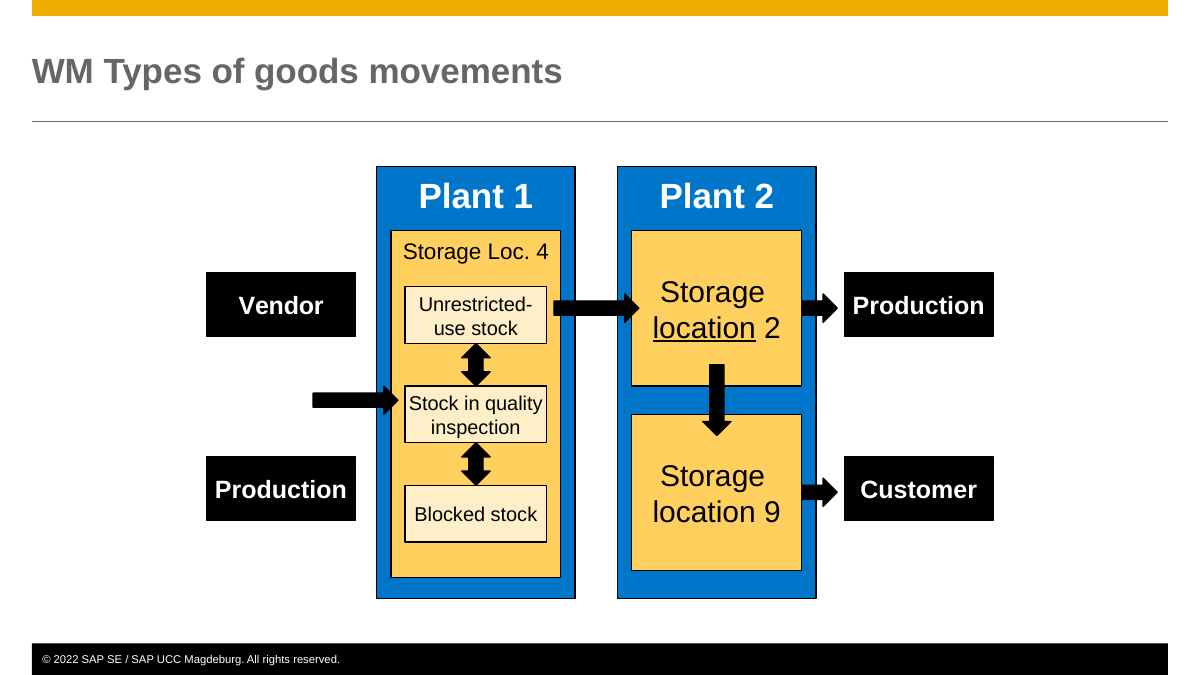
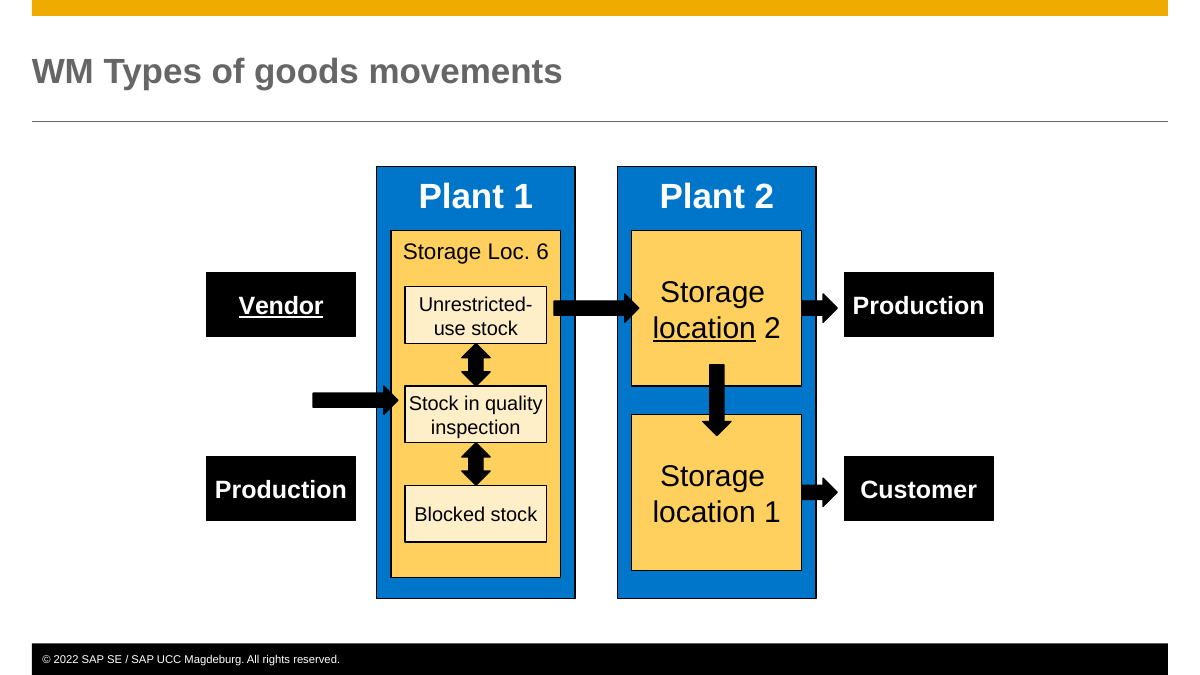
4: 4 -> 6 (543, 252)
Vendor underline: none -> present (281, 306)
location 9: 9 -> 1 (772, 512)
